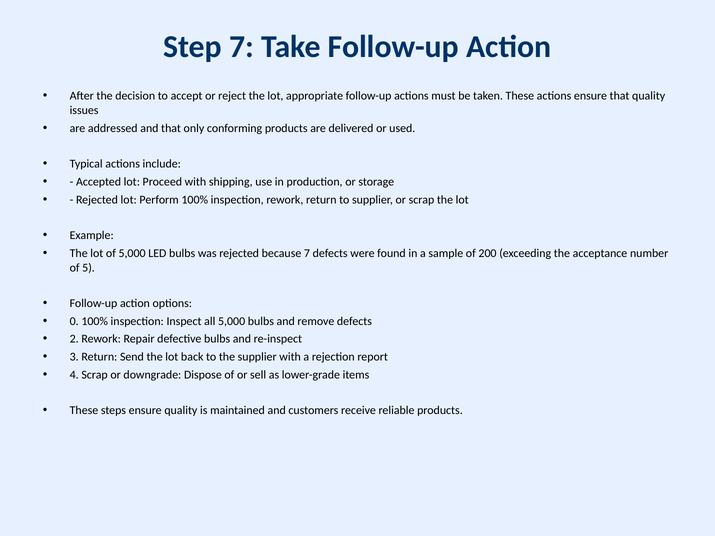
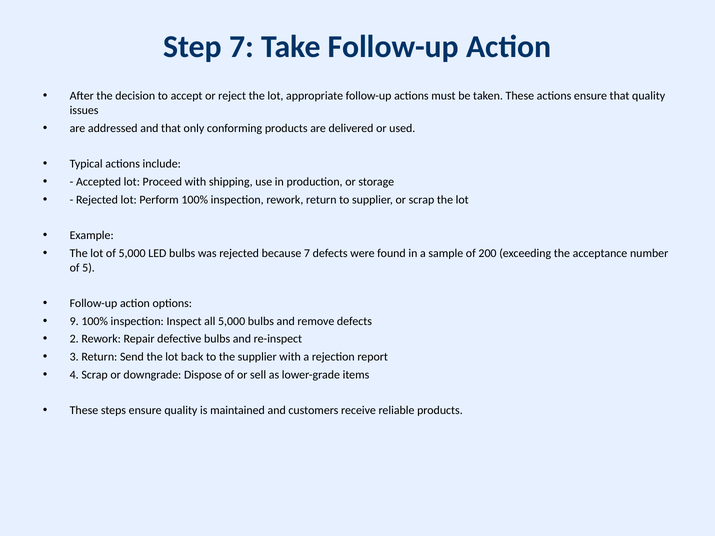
0: 0 -> 9 (74, 321)
